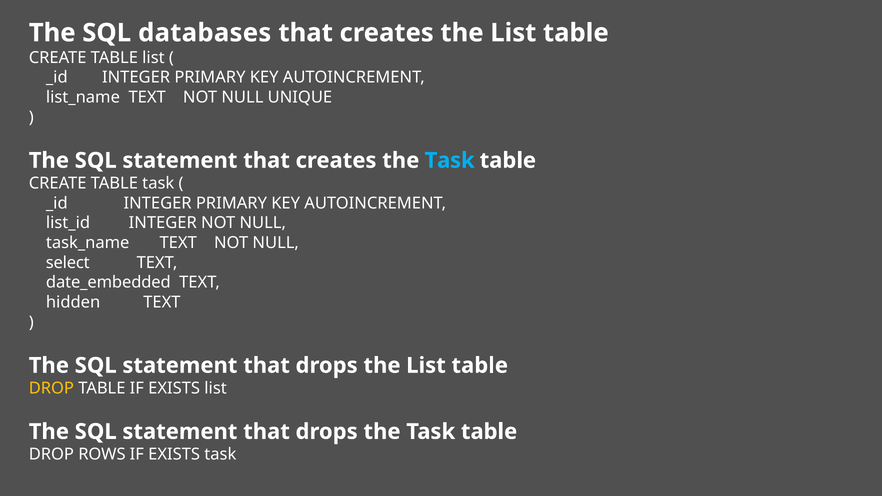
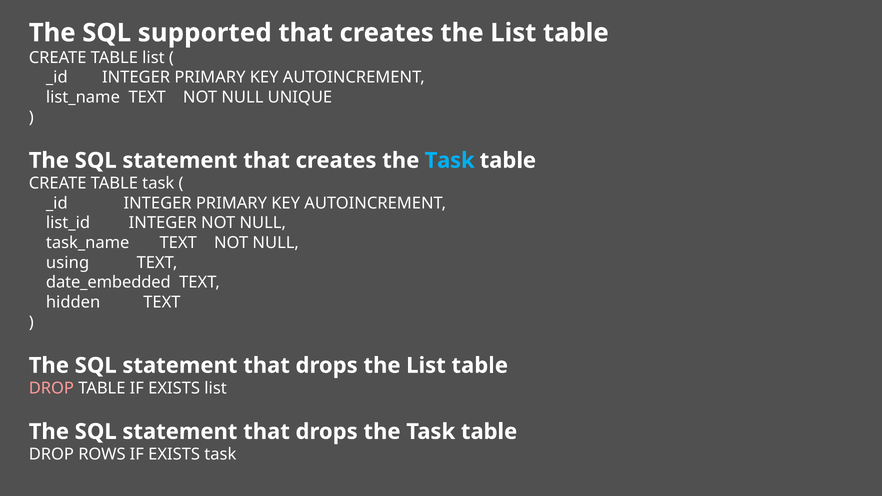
databases: databases -> supported (205, 33)
select: select -> using (68, 263)
DROP colour: yellow -> pink (51, 388)
